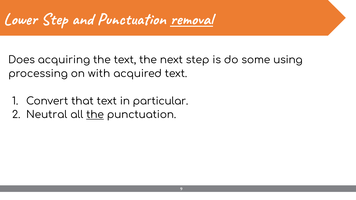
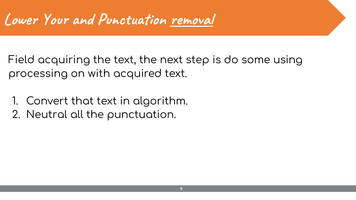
Lower Step: Step -> Your (54, 19)
Does: Does -> Field (21, 60)
particular: particular -> algorithm (160, 101)
the underline: present -> none (95, 115)
